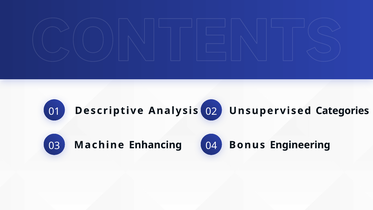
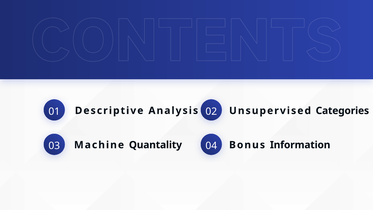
Enhancing: Enhancing -> Quantality (155, 145)
Engineering: Engineering -> Information (300, 145)
